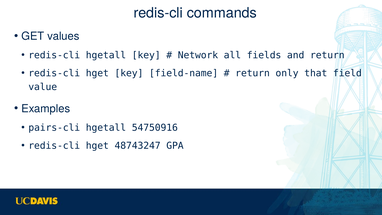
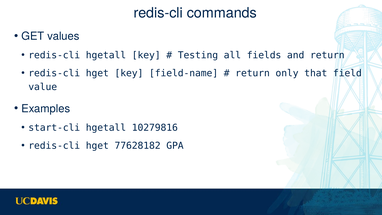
Network: Network -> Testing (198, 55)
pairs-cli: pairs-cli -> start-cli (54, 128)
54750916: 54750916 -> 10279816 (155, 128)
48743247: 48743247 -> 77628182 (138, 146)
